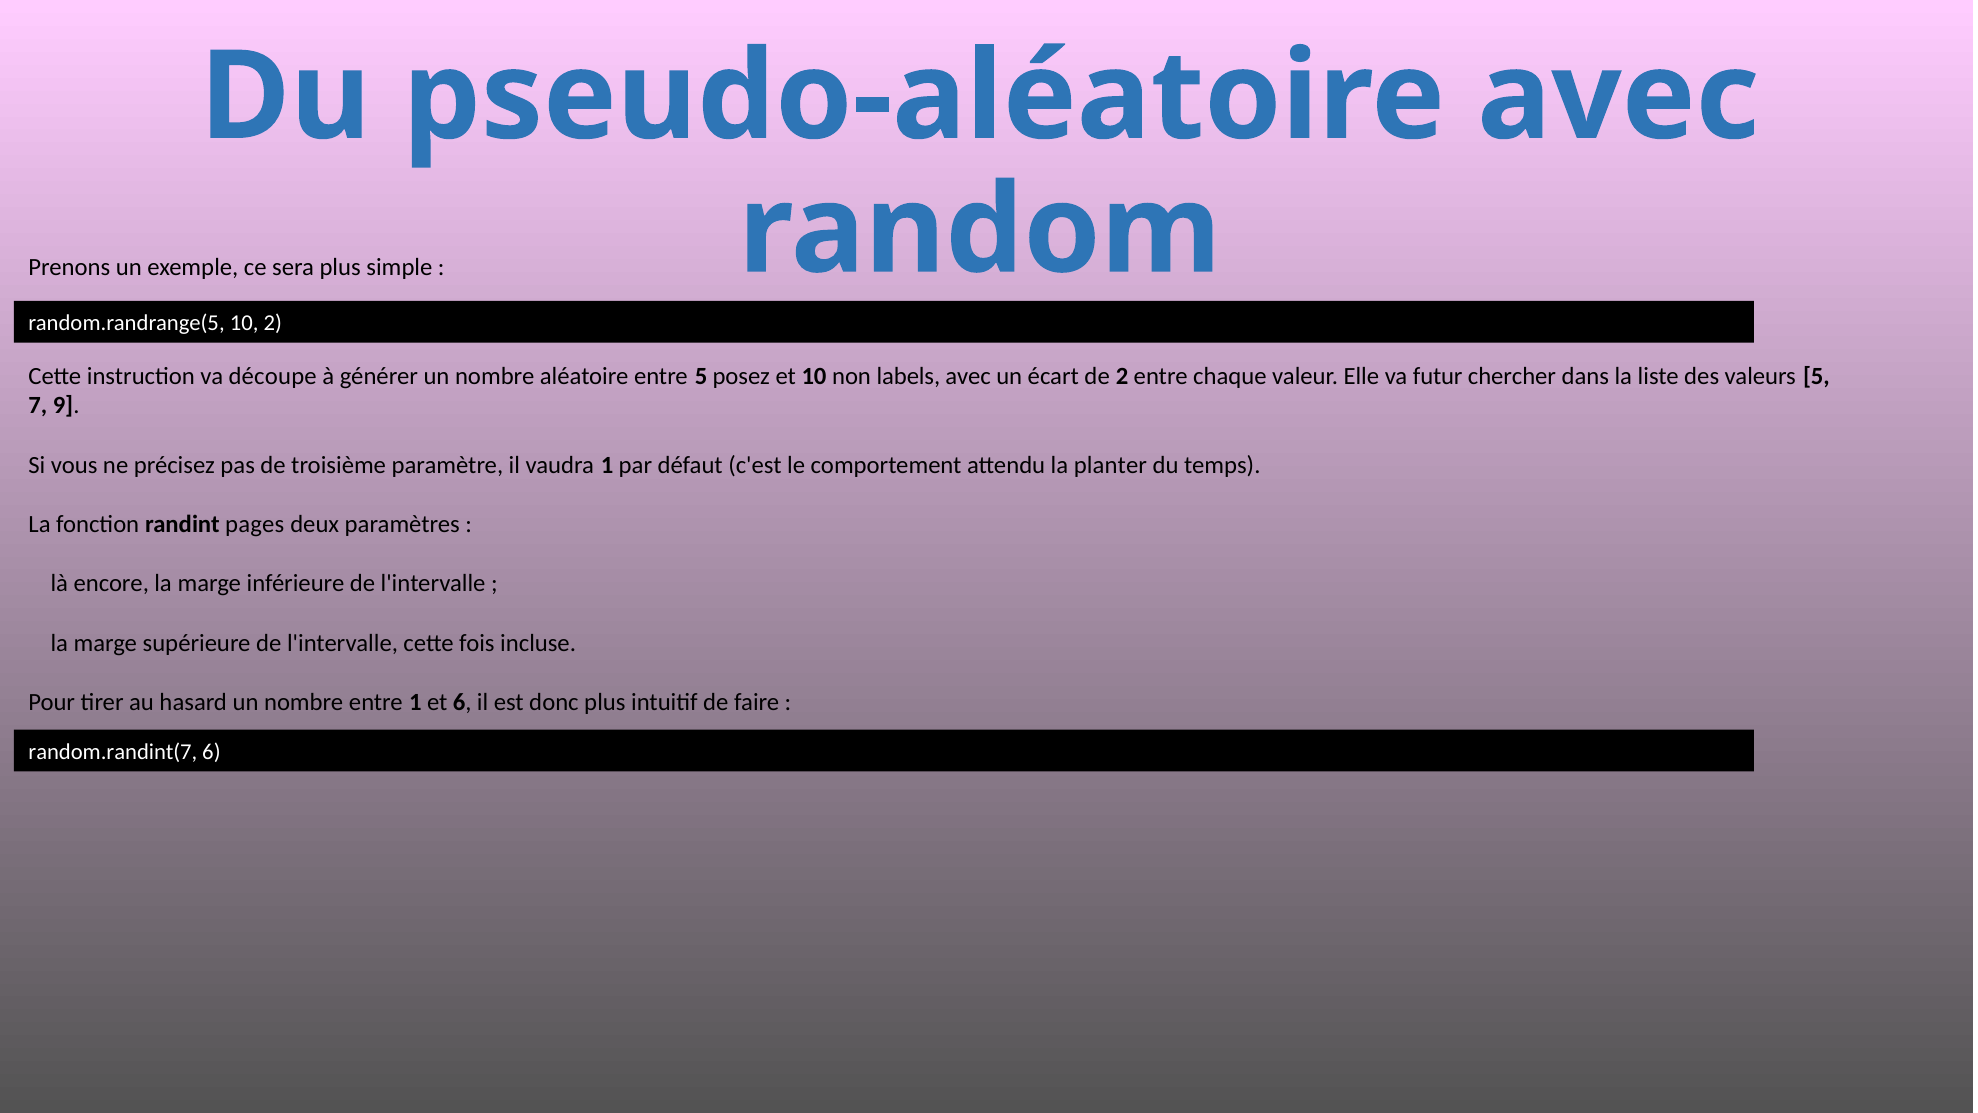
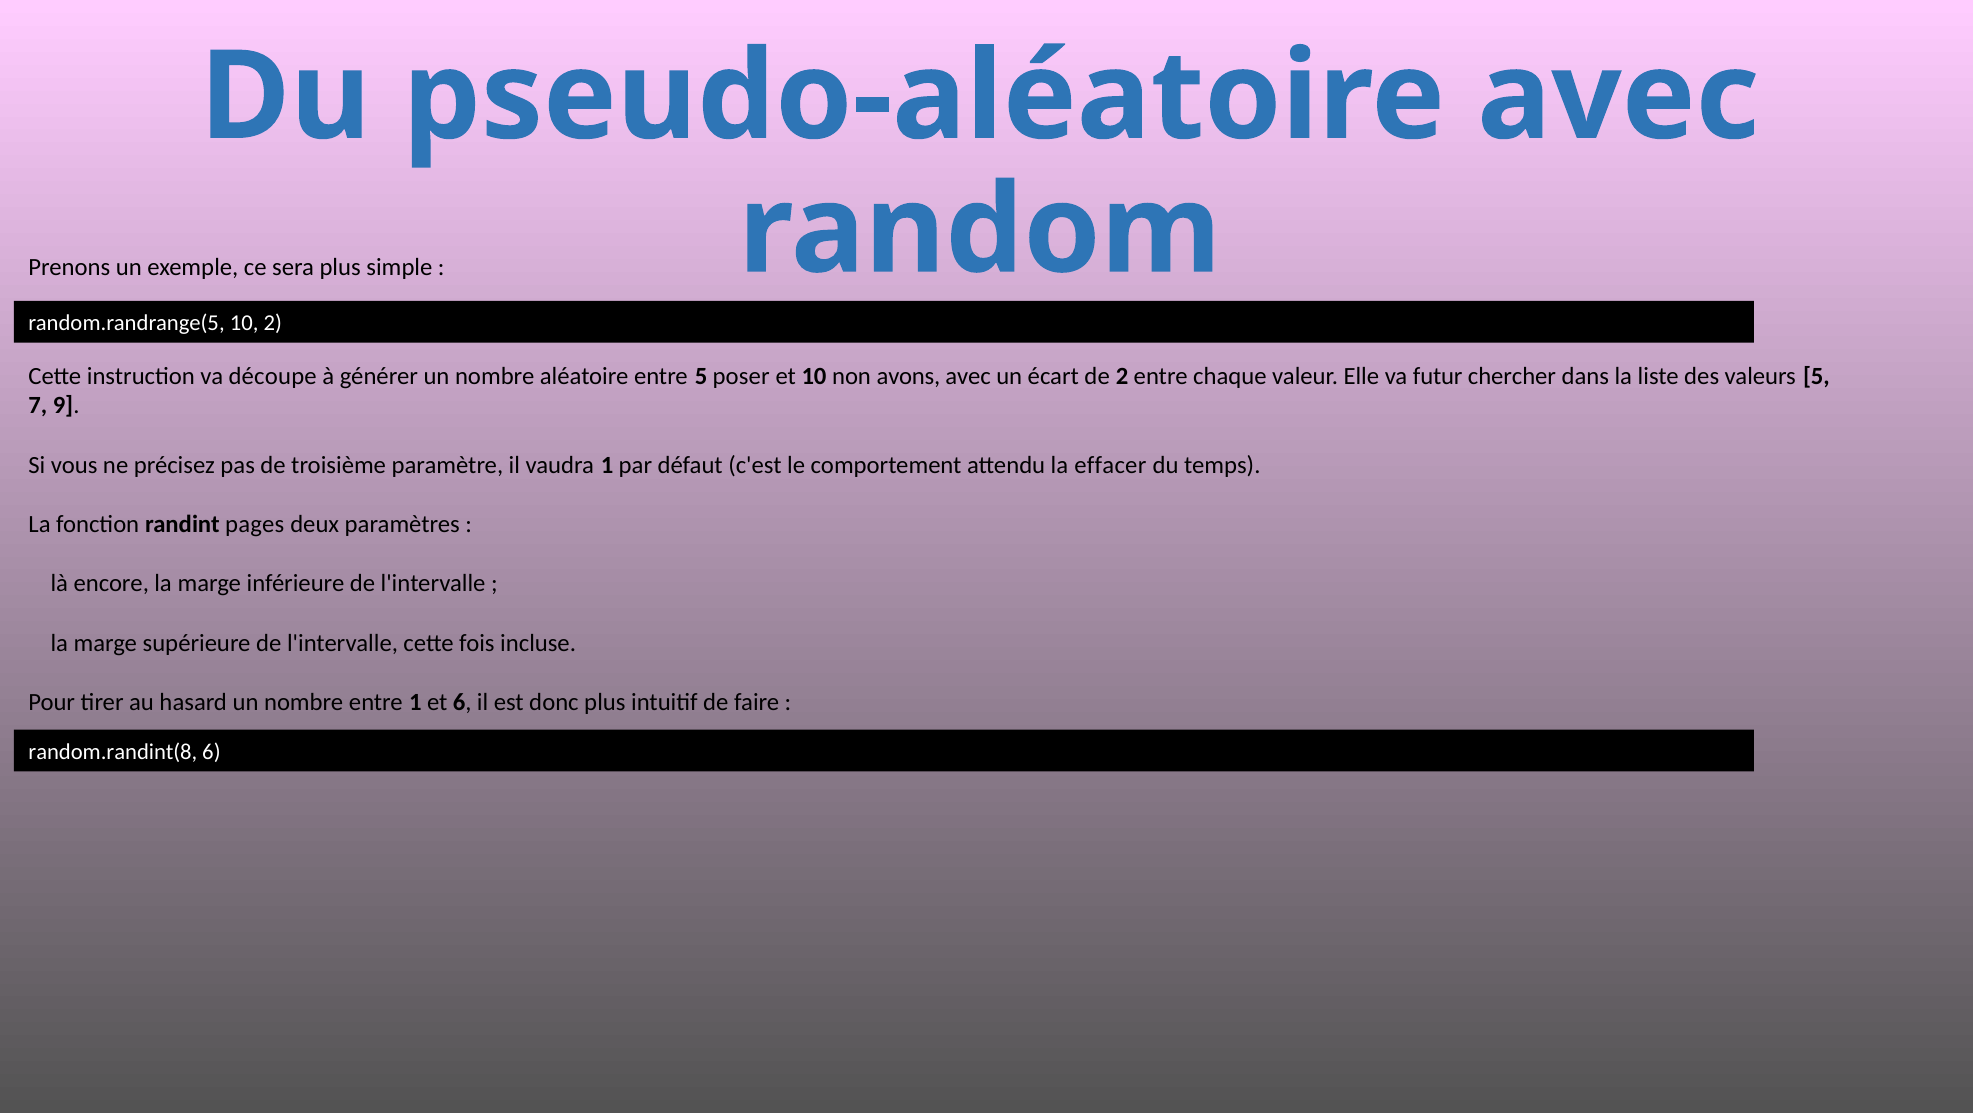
posez: posez -> poser (741, 376)
labels: labels -> avons (908, 376)
planter: planter -> effacer (1110, 465)
random.randint(7: random.randint(7 -> random.randint(8 (113, 752)
